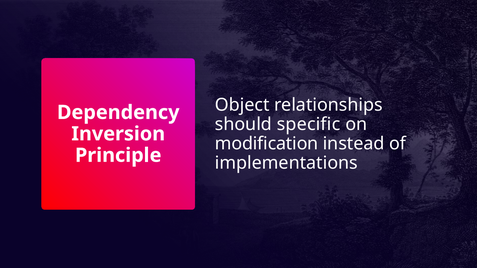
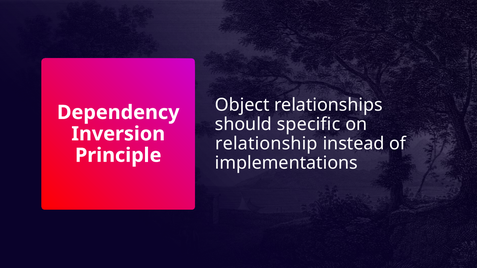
modification: modification -> relationship (266, 144)
